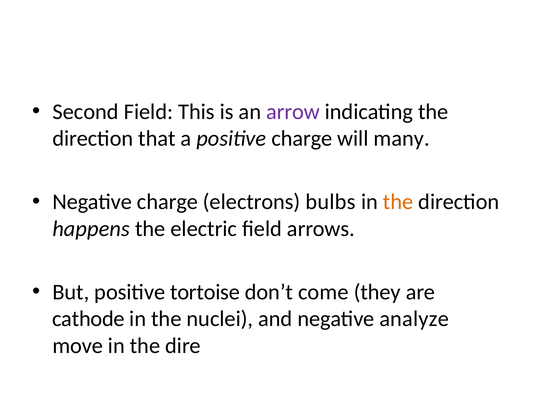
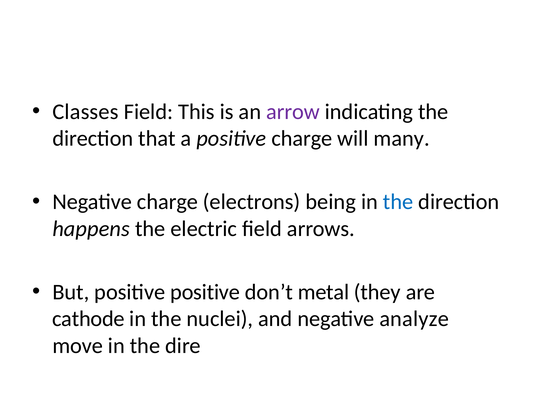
Second: Second -> Classes (85, 112)
bulbs: bulbs -> being (331, 202)
the colour: orange -> blue (398, 202)
positive tortoise: tortoise -> positive (205, 292)
come: come -> metal (323, 292)
